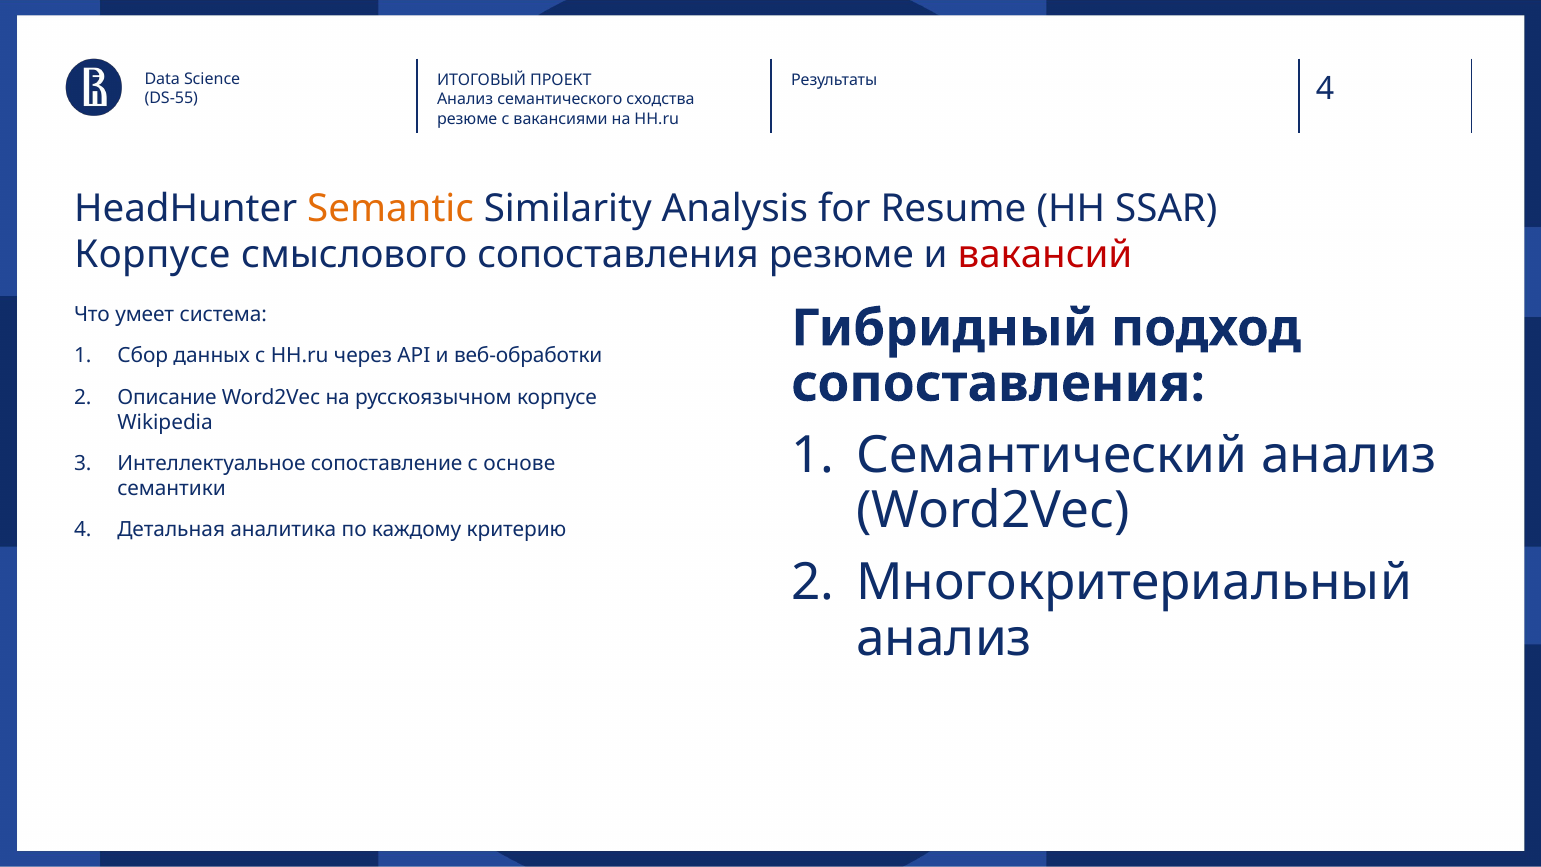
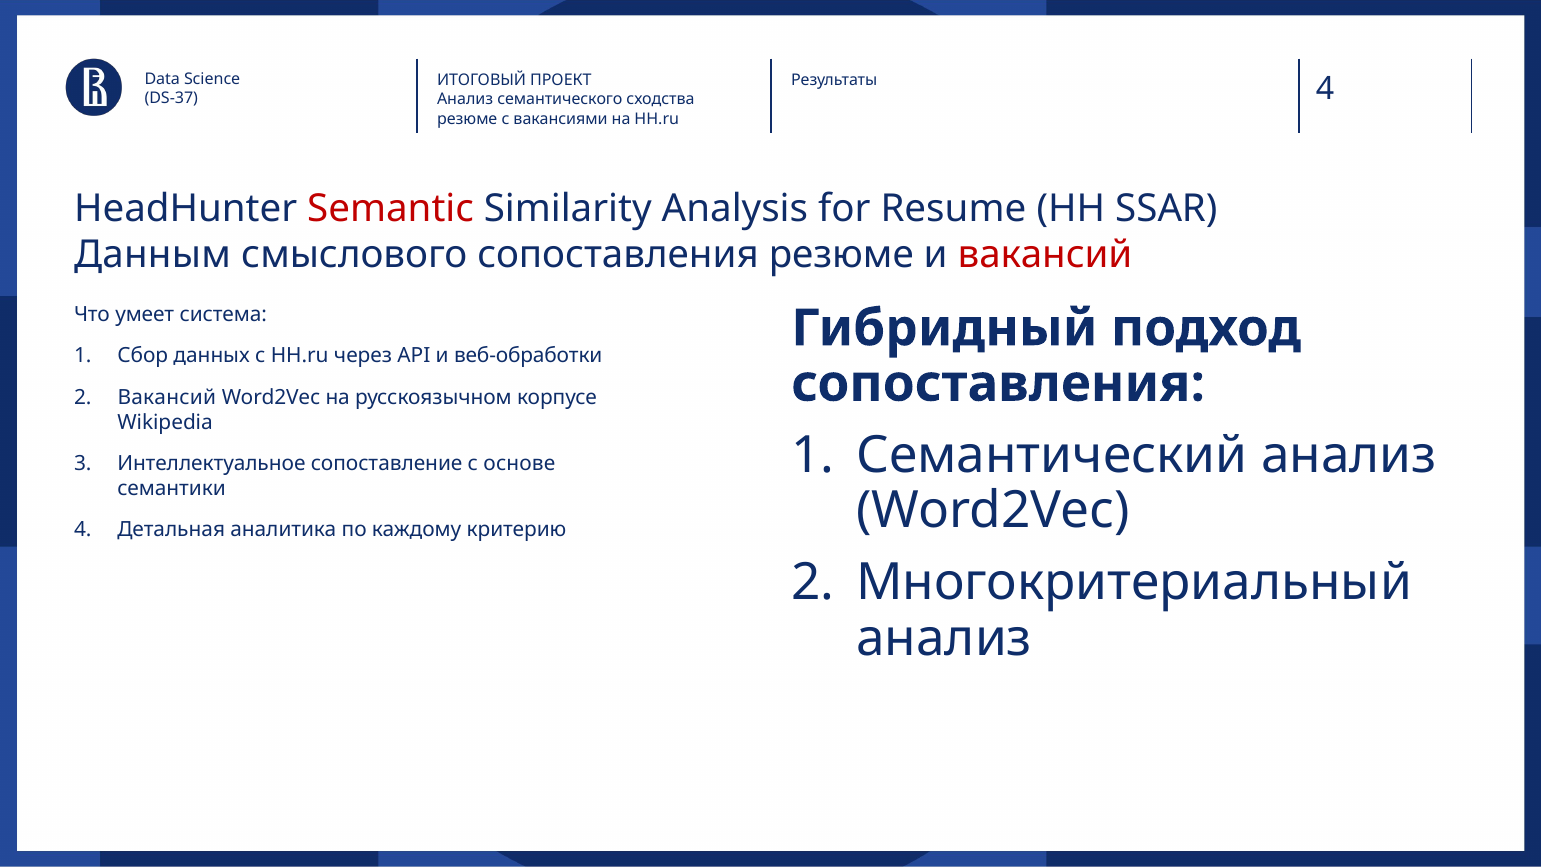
DS-55: DS-55 -> DS-37 (171, 98)
Semantic colour: orange -> red (391, 209)
Корпусе: Корпусе -> Данным (153, 255)
Описание: Описание -> Вакансий (167, 397)
